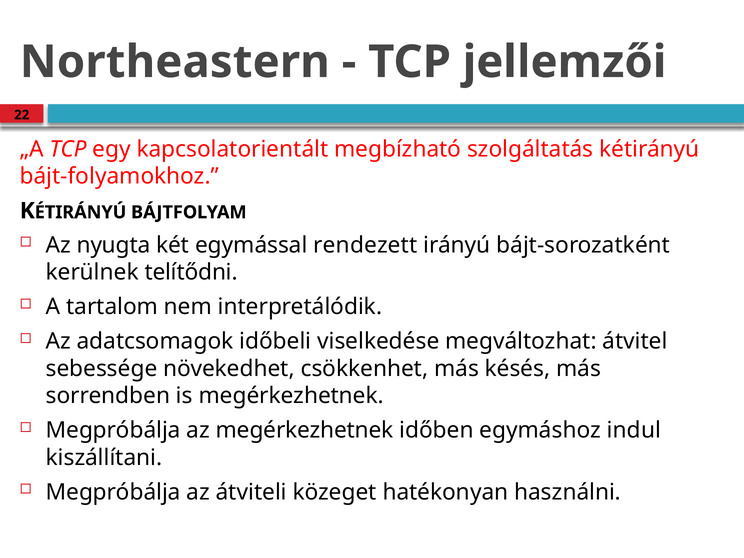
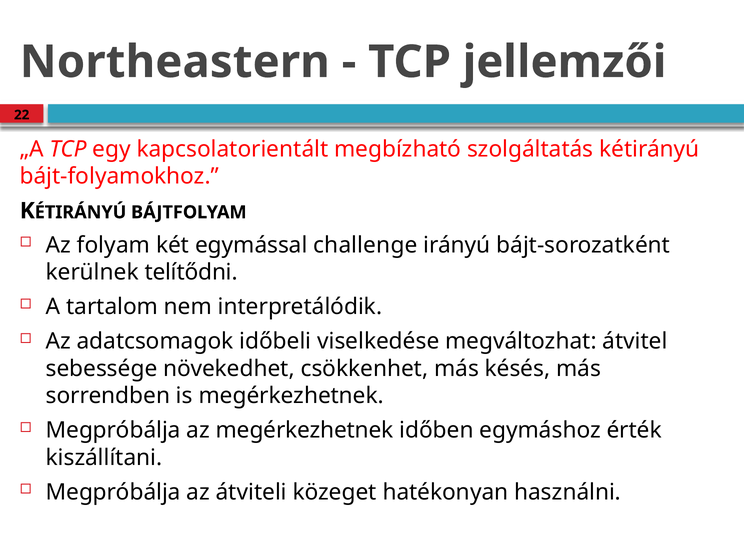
nyugta: nyugta -> folyam (113, 245)
rendezett: rendezett -> challenge (365, 245)
indul: indul -> érték (634, 430)
